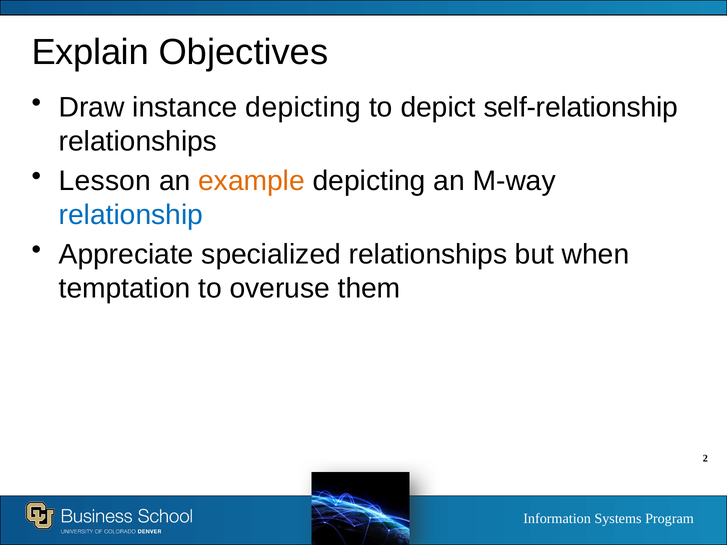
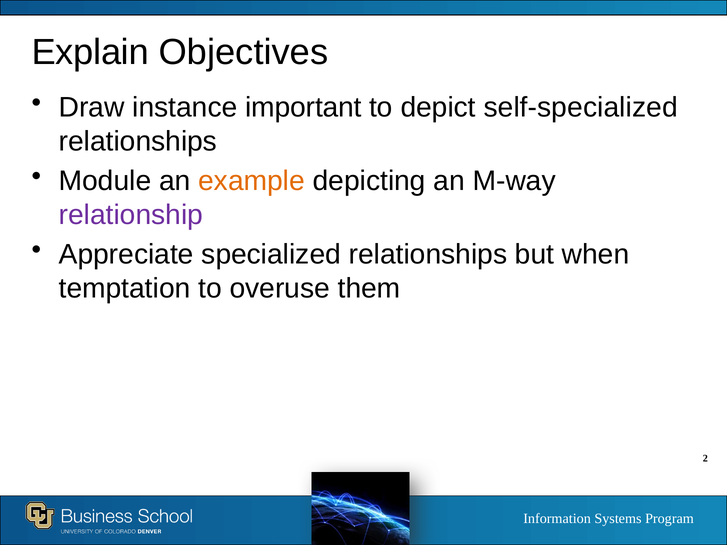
instance depicting: depicting -> important (303, 107)
self-relationship: self-relationship -> self-specialized (581, 107)
Lesson: Lesson -> Module (105, 181)
relationship colour: blue -> purple (131, 215)
